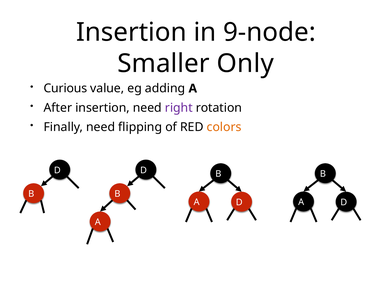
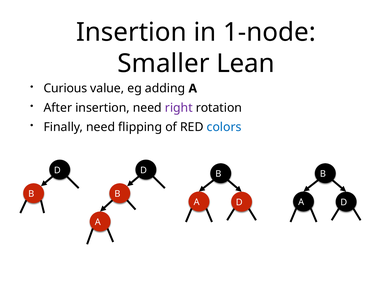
9-node: 9-node -> 1-node (269, 32)
Only: Only -> Lean (245, 64)
colors colour: orange -> blue (224, 127)
